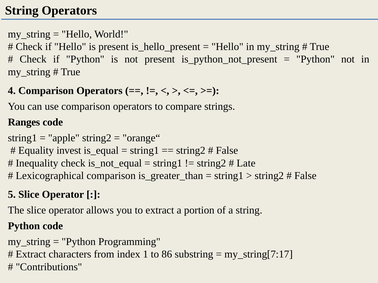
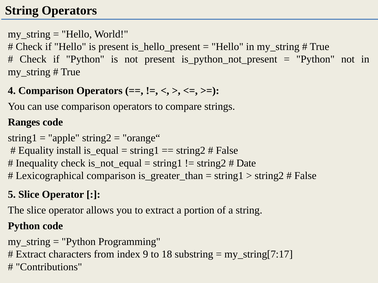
invest: invest -> install (69, 151)
Late: Late -> Date (246, 163)
1: 1 -> 9 (146, 255)
86: 86 -> 18 (167, 255)
